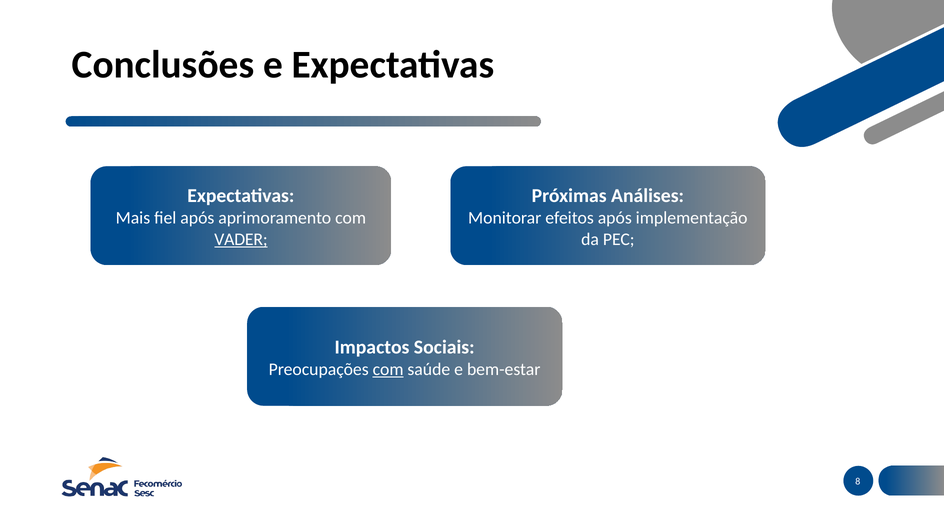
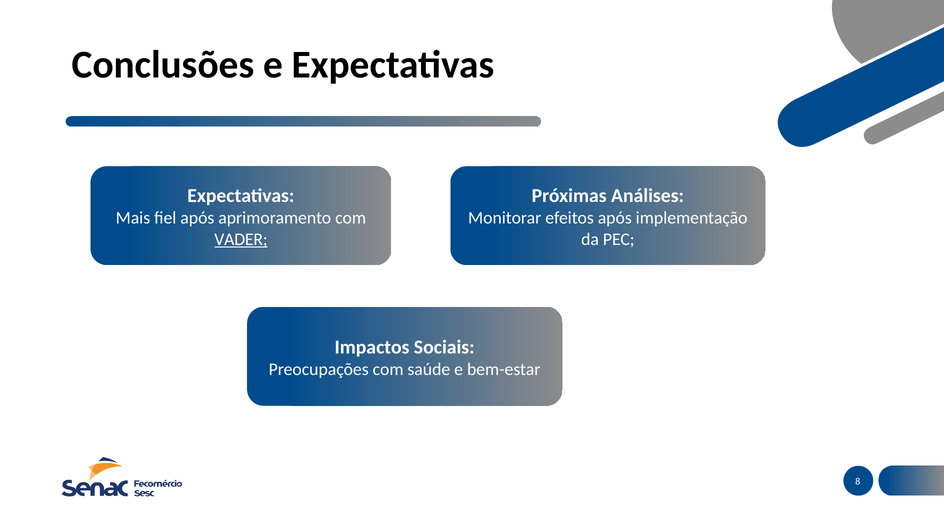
com underline: present -> none (388, 369)
